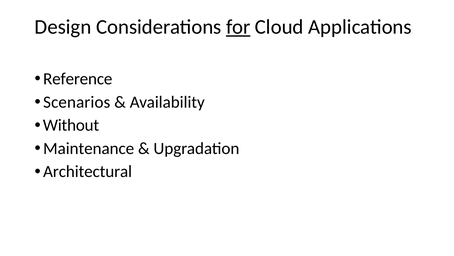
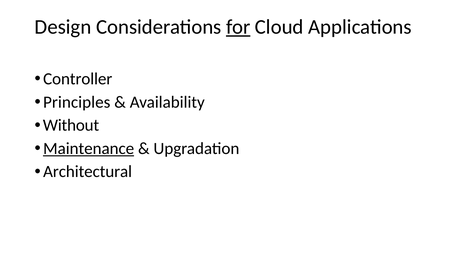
Reference: Reference -> Controller (78, 79)
Scenarios: Scenarios -> Principles (77, 102)
Maintenance underline: none -> present (89, 148)
